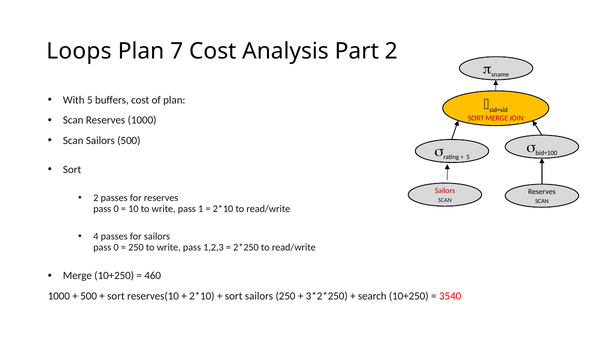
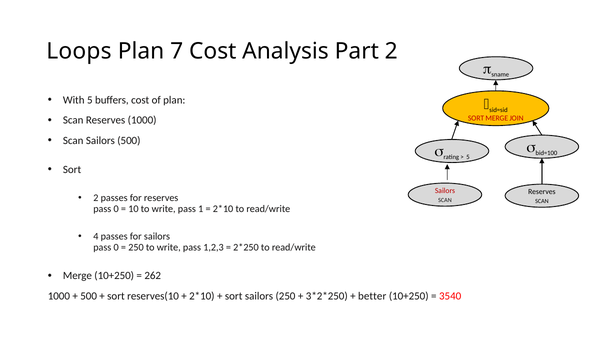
460: 460 -> 262 (153, 275)
search: search -> better (372, 296)
